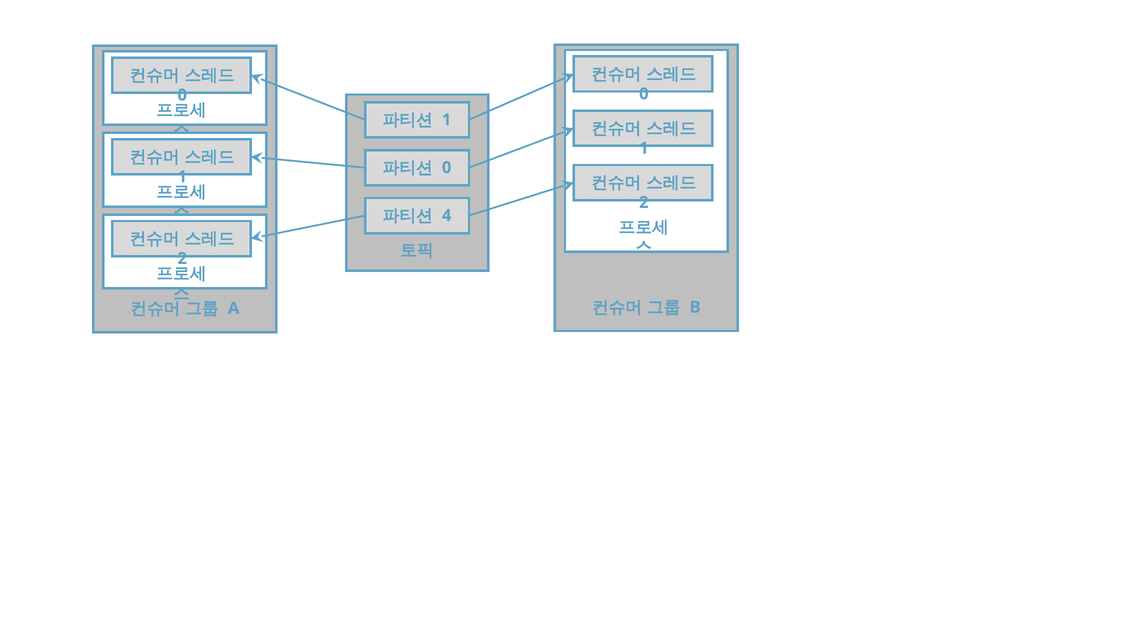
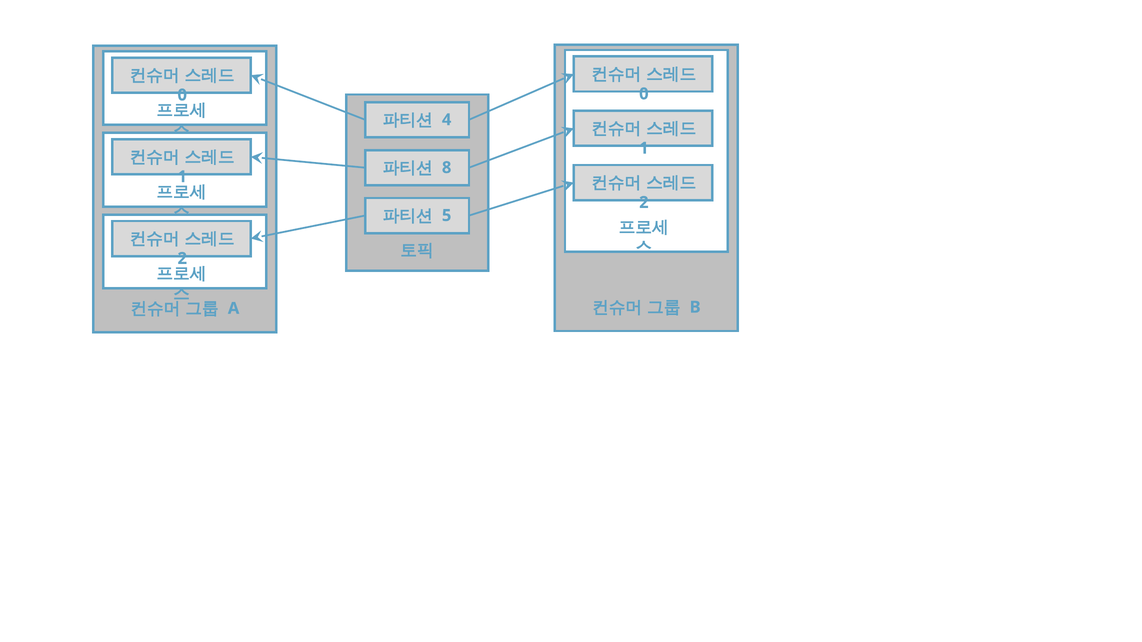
1: 1 -> 4 (447, 120)
0: 0 -> 8 (447, 168)
4: 4 -> 5 (447, 216)
